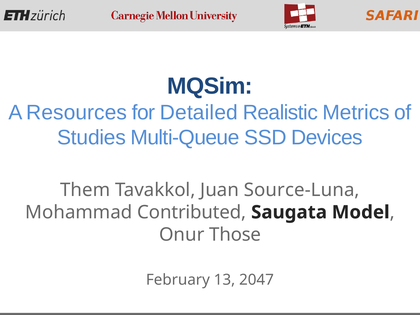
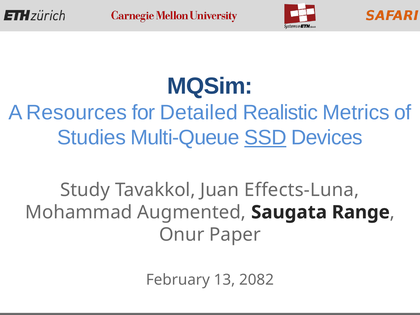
SSD underline: none -> present (265, 138)
Them: Them -> Study (85, 190)
Source-Luna: Source-Luna -> Effects-Luna (302, 190)
Contributed: Contributed -> Augmented (192, 212)
Model: Model -> Range (361, 212)
Those: Those -> Paper (235, 235)
2047: 2047 -> 2082 (256, 280)
